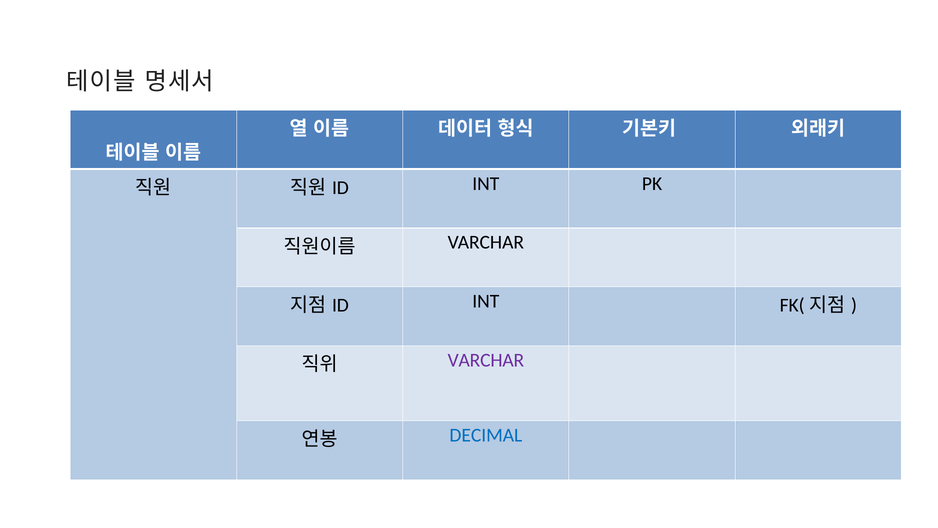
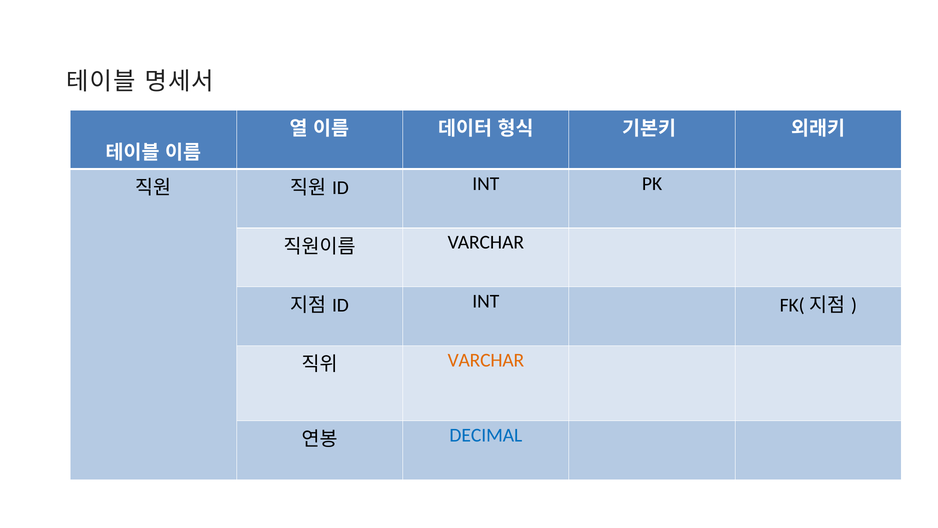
VARCHAR colour: purple -> orange (486, 360)
